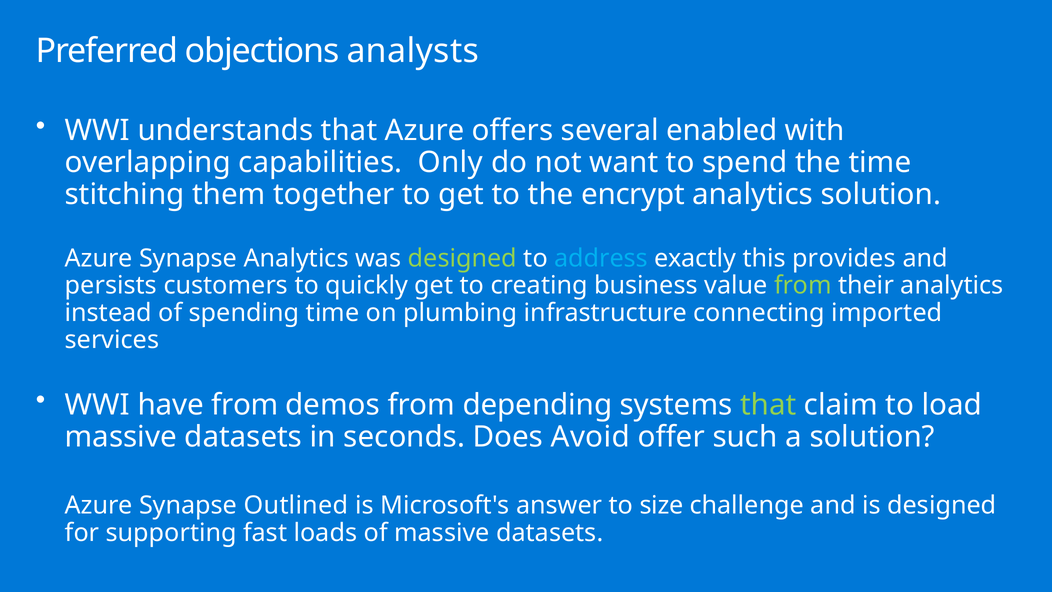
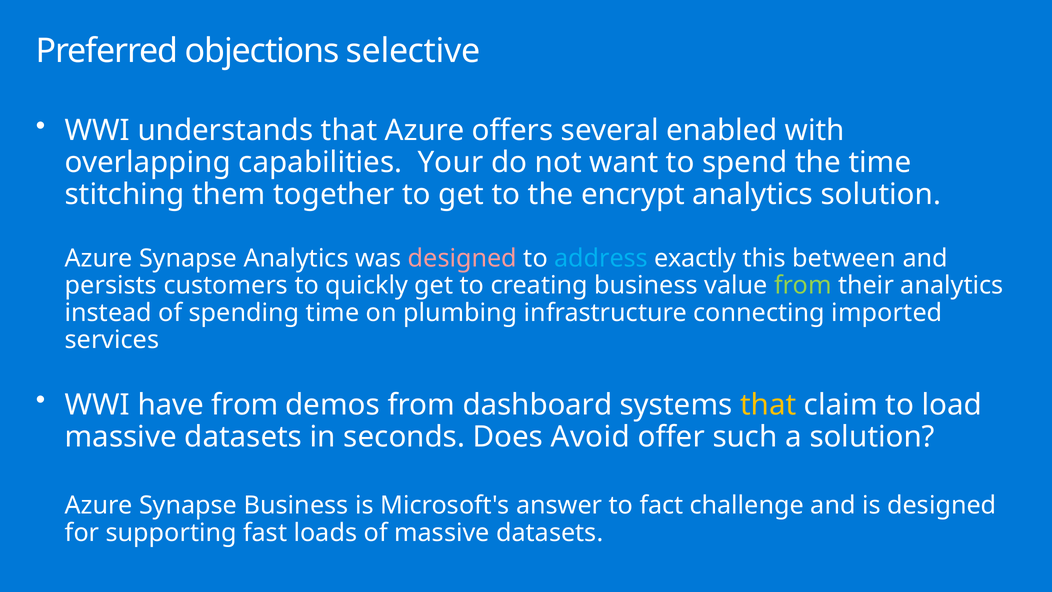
analysts: analysts -> selective (413, 51)
Only: Only -> Your (450, 162)
designed colour: light green -> pink (462, 258)
provides: provides -> between (844, 258)
depending: depending -> dashboard (537, 405)
that colour: light green -> yellow (768, 405)
Synapse Outlined: Outlined -> Business (296, 505)
size: size -> fact (661, 505)
